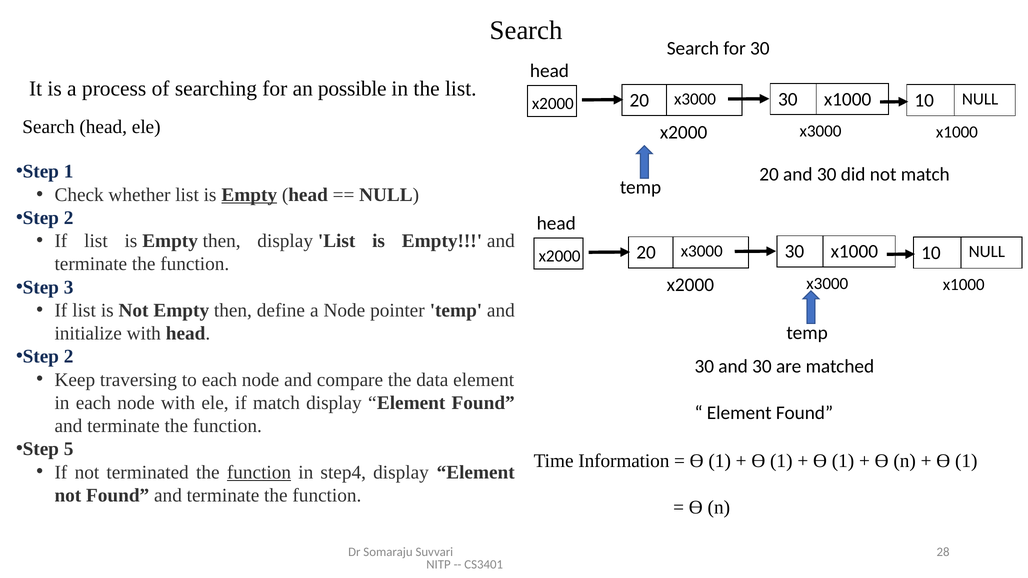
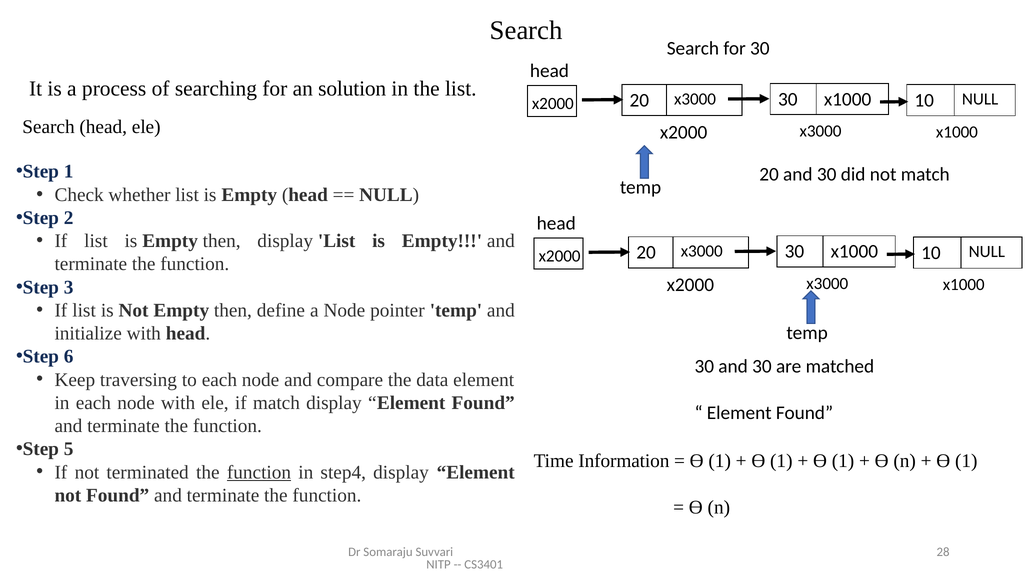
possible: possible -> solution (352, 89)
Empty underline: present -> none (249, 195)
2: 2 -> 6 (69, 357)
